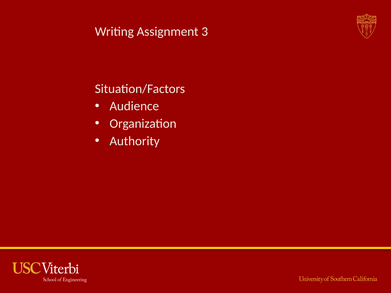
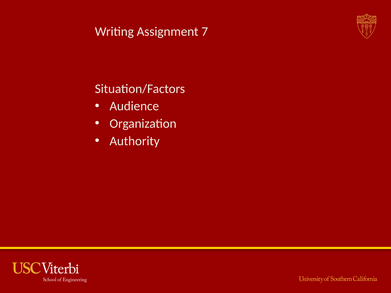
3: 3 -> 7 (205, 32)
